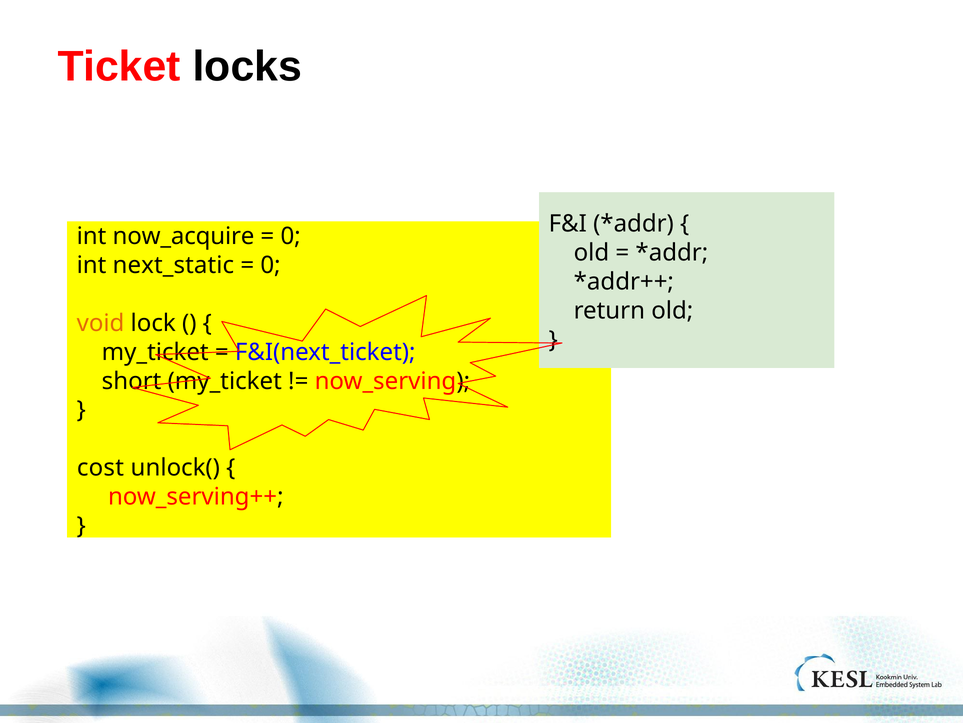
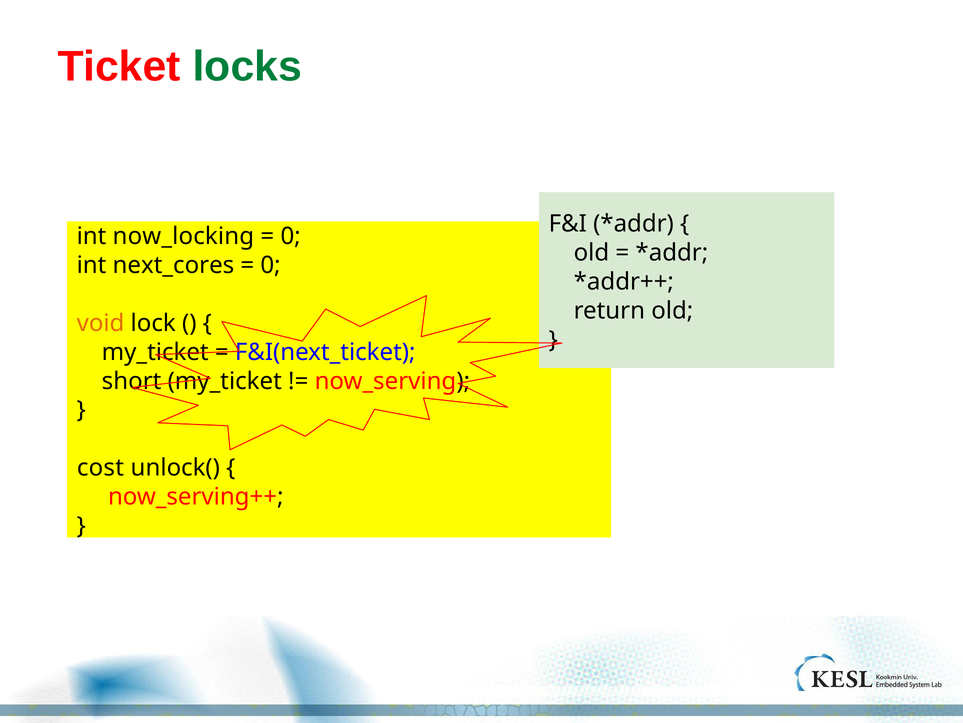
locks colour: black -> green (247, 66)
now_acquire: now_acquire -> now_locking (183, 236)
next_static: next_static -> next_cores (173, 265)
